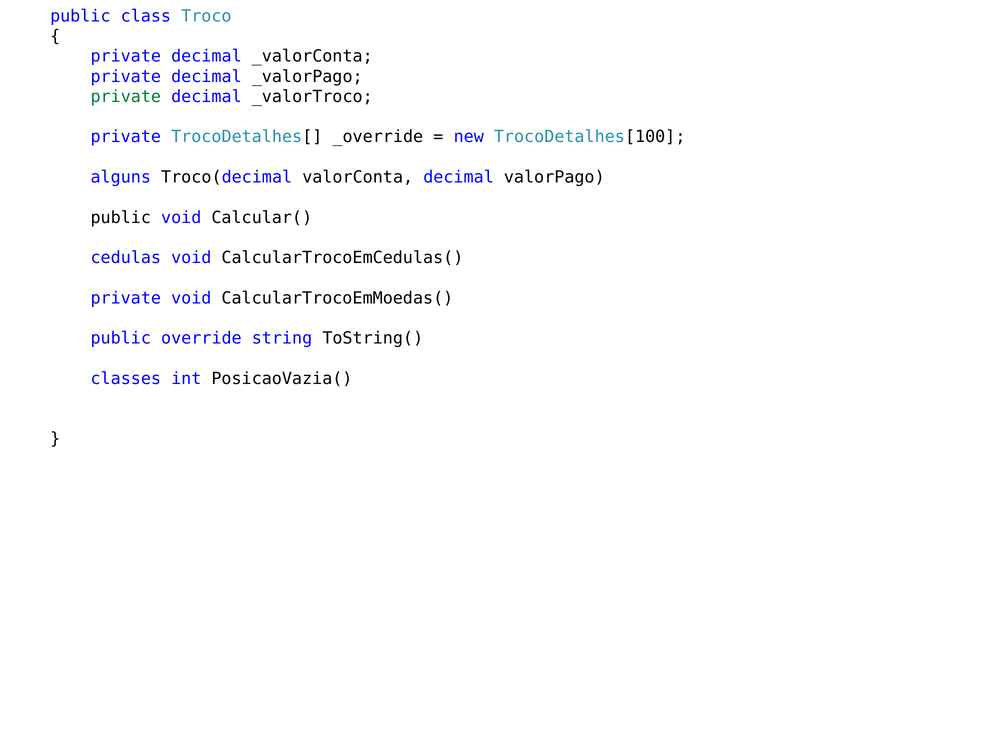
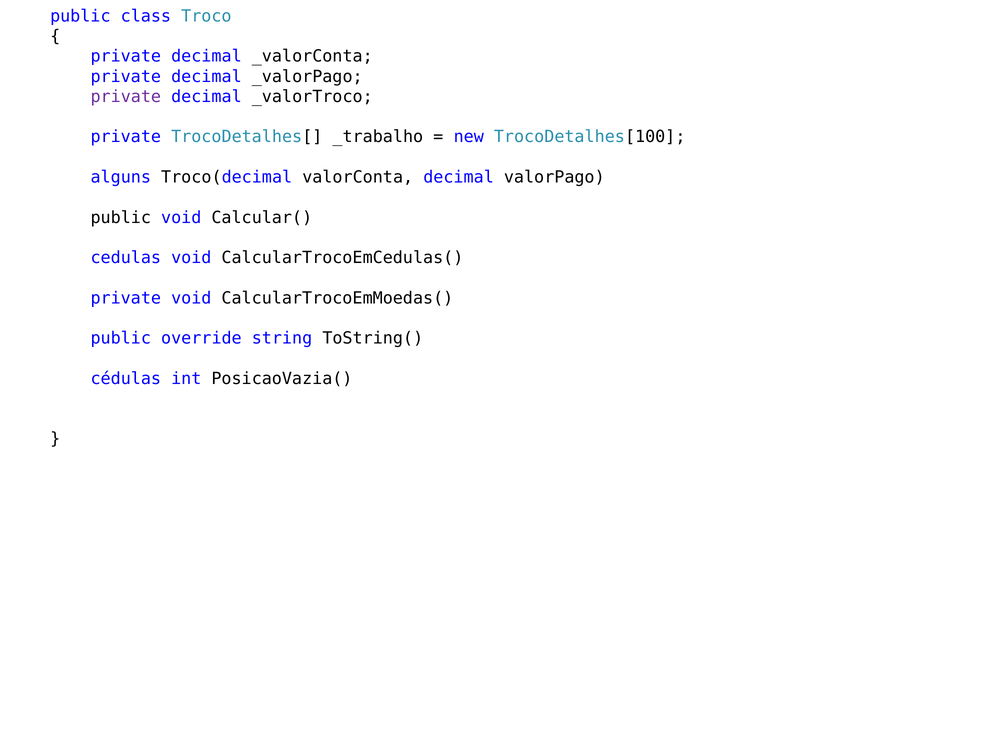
private colour: green -> purple (126, 97)
_override: _override -> _trabalho (378, 137)
classes: classes -> cédulas (126, 378)
